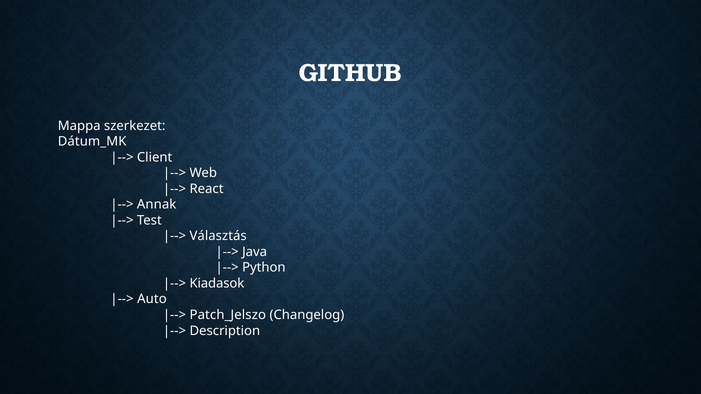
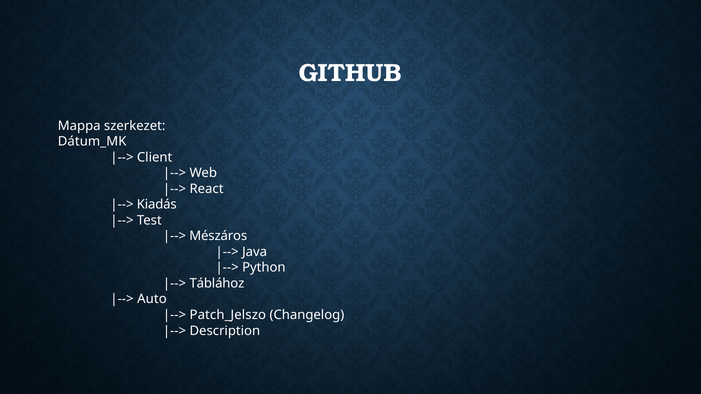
Annak: Annak -> Kiadás (157, 205)
Választás: Választás -> Mészáros (218, 236)
Kiadasok: Kiadasok -> Táblához (217, 284)
